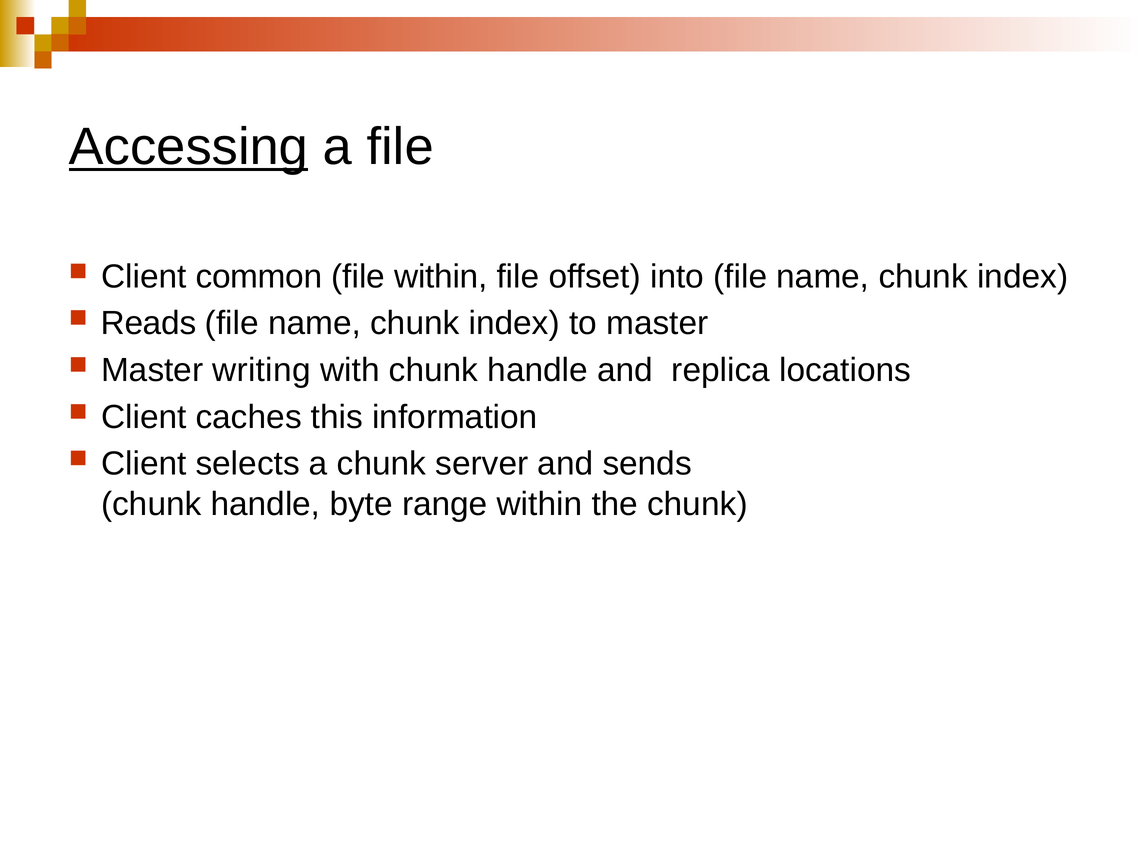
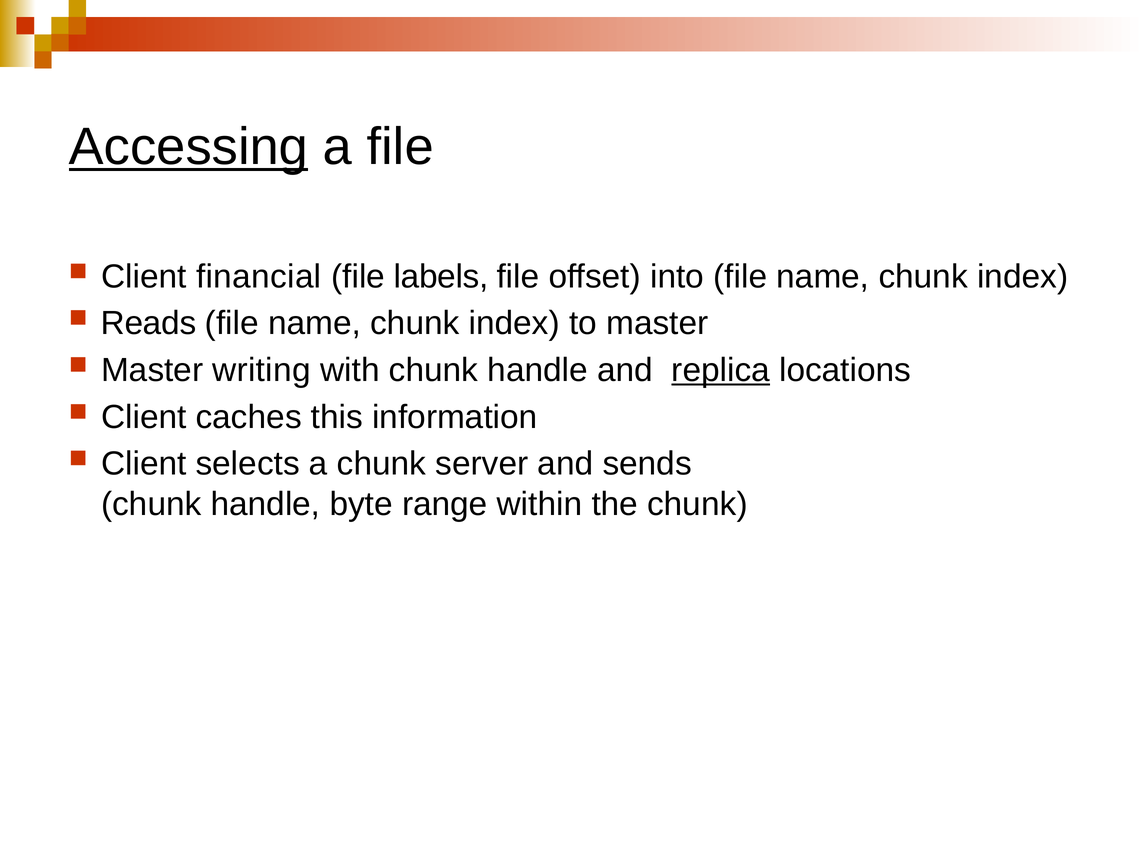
common: common -> financial (259, 277)
file within: within -> labels (441, 277)
replica underline: none -> present (721, 370)
